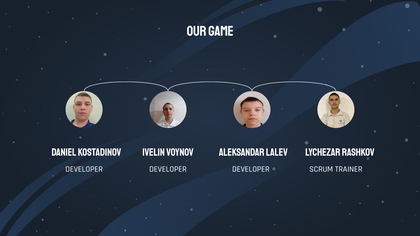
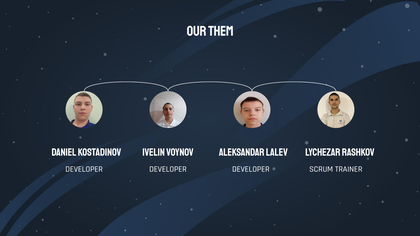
game: game -> them (221, 31)
